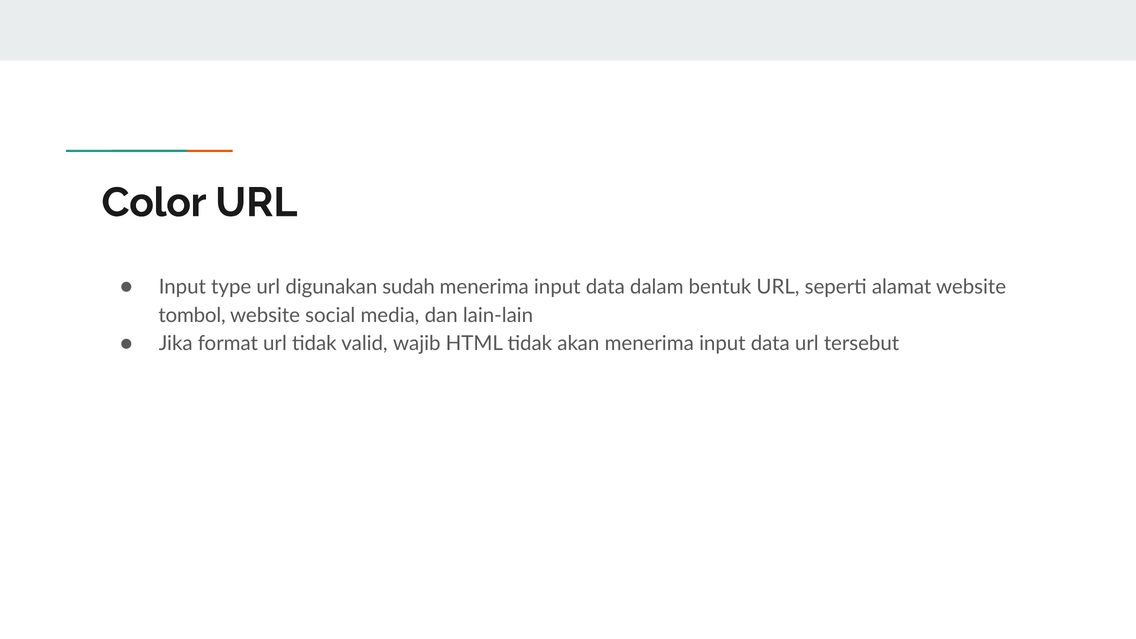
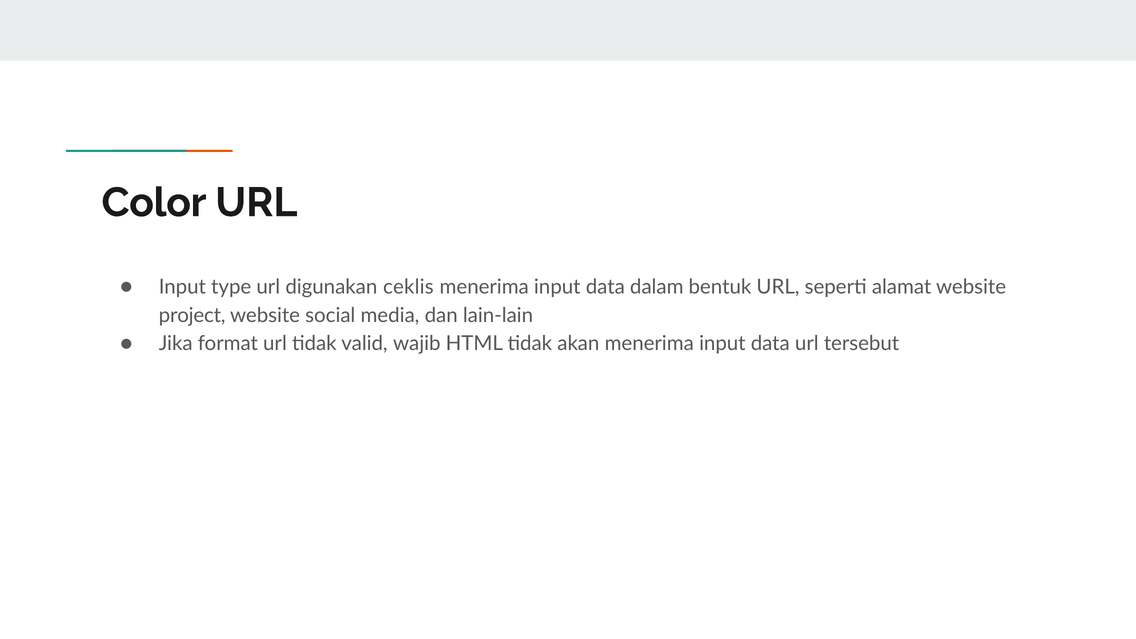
sudah: sudah -> ceklis (408, 287)
tombol: tombol -> project (192, 315)
